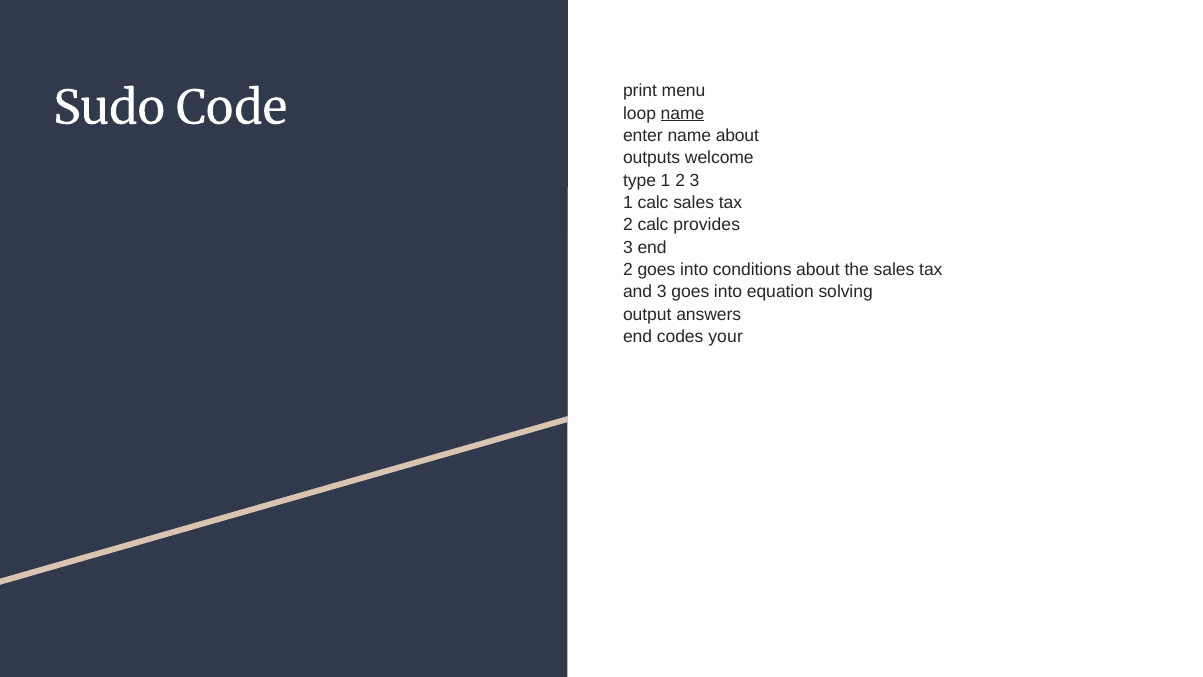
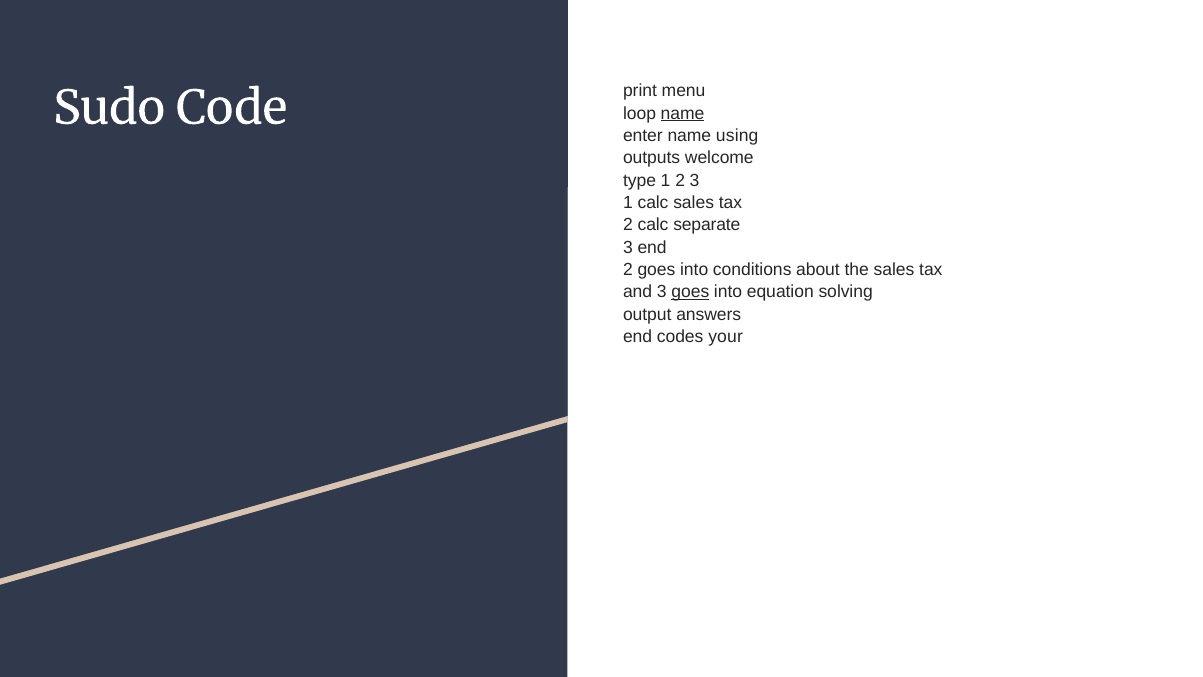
name about: about -> using (737, 136)
provides: provides -> separate (707, 225)
goes underline: none -> present (690, 292)
